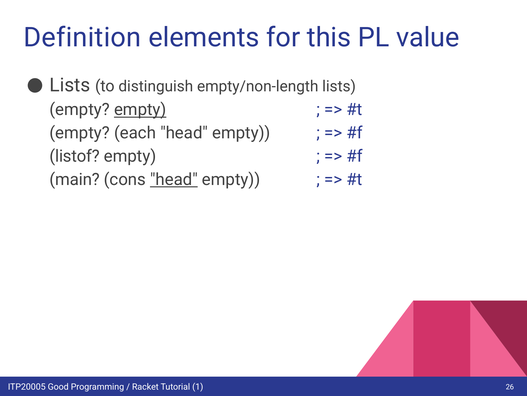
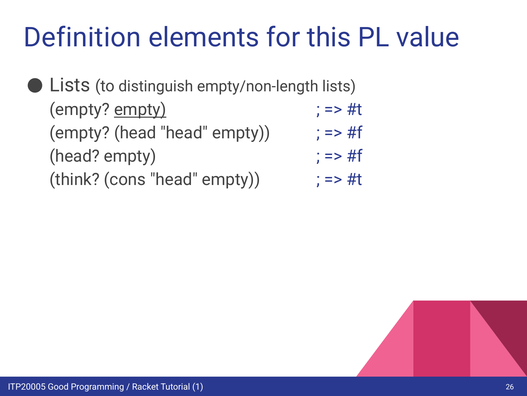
each: each -> head (135, 133)
listof: listof -> head (75, 156)
main: main -> think (75, 179)
head underline: present -> none (174, 179)
